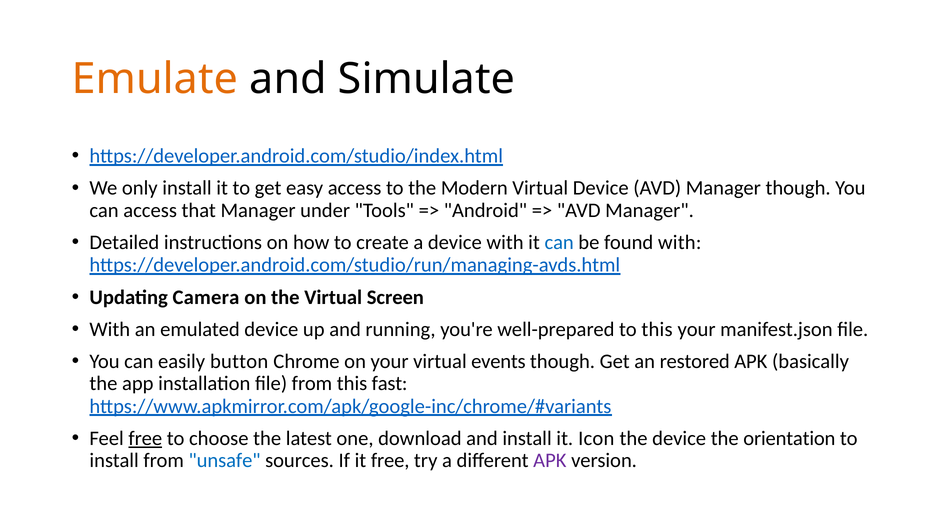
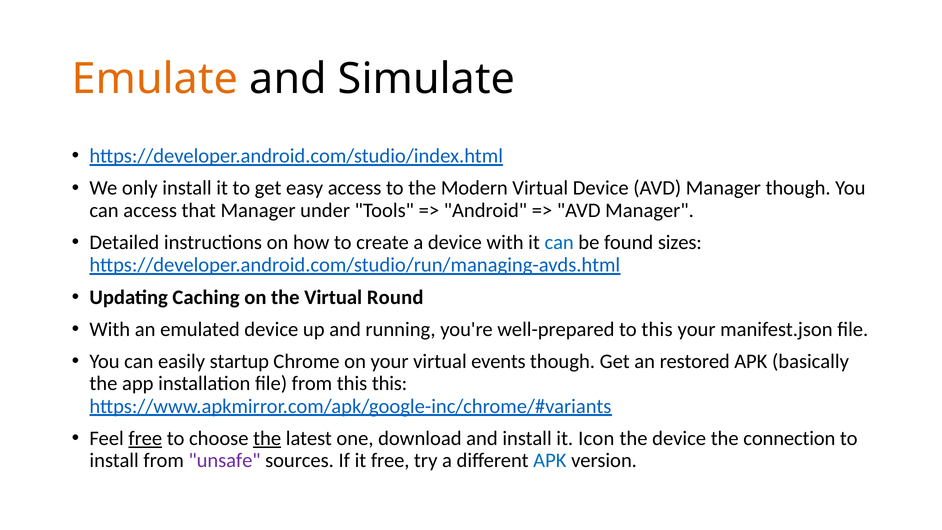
found with: with -> sizes (680, 242)
Camera: Camera -> Caching (206, 297)
Screen: Screen -> Round (395, 297)
button: button -> startup (239, 361)
this fast: fast -> this (390, 384)
the underline: none -> present (267, 438)
orientation: orientation -> connection (789, 438)
unsafe colour: blue -> purple (225, 461)
APK colour: purple -> blue (550, 461)
